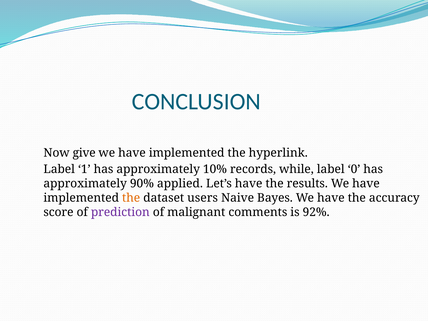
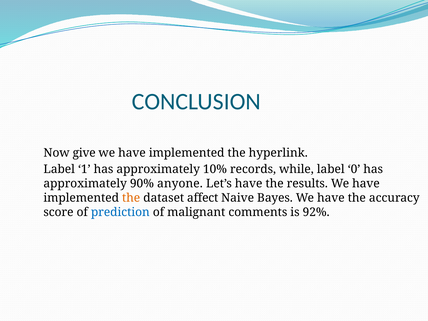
applied: applied -> anyone (180, 184)
users: users -> affect (203, 198)
prediction colour: purple -> blue (120, 212)
